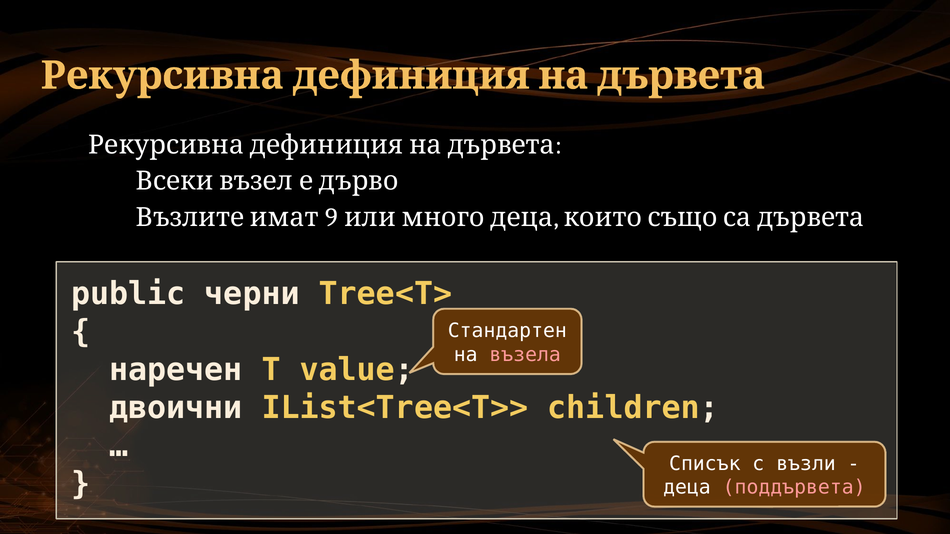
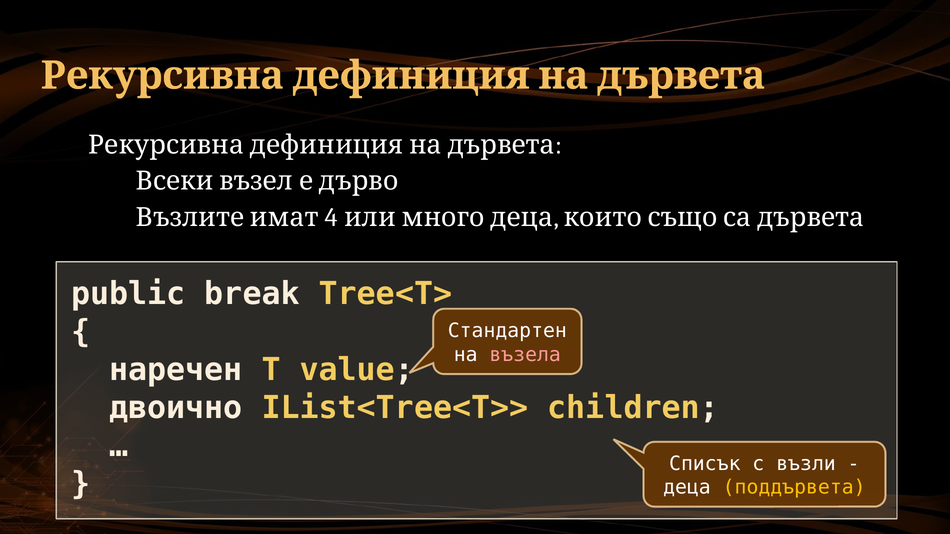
9: 9 -> 4 (331, 218)
черни: черни -> break (252, 294)
двоични: двоични -> двоично (176, 408)
поддървета colour: pink -> yellow (794, 488)
